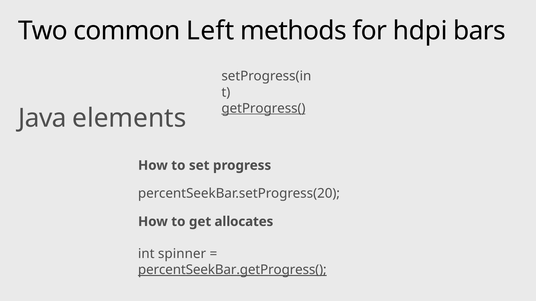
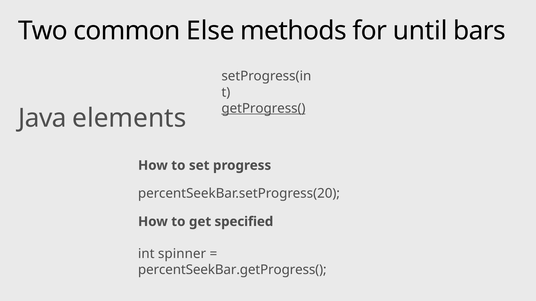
Left: Left -> Else (210, 31)
hdpi: hdpi -> until (420, 31)
allocates: allocates -> specified (244, 222)
percentSeekBar.getProgress( underline: present -> none (232, 270)
